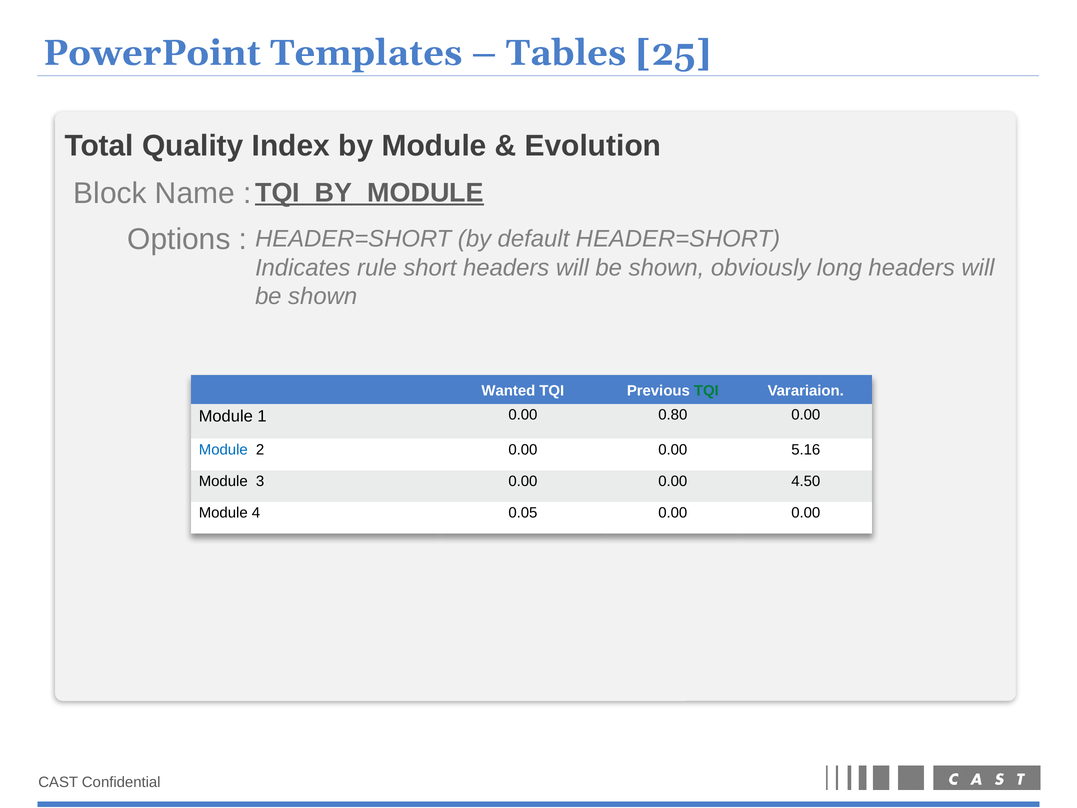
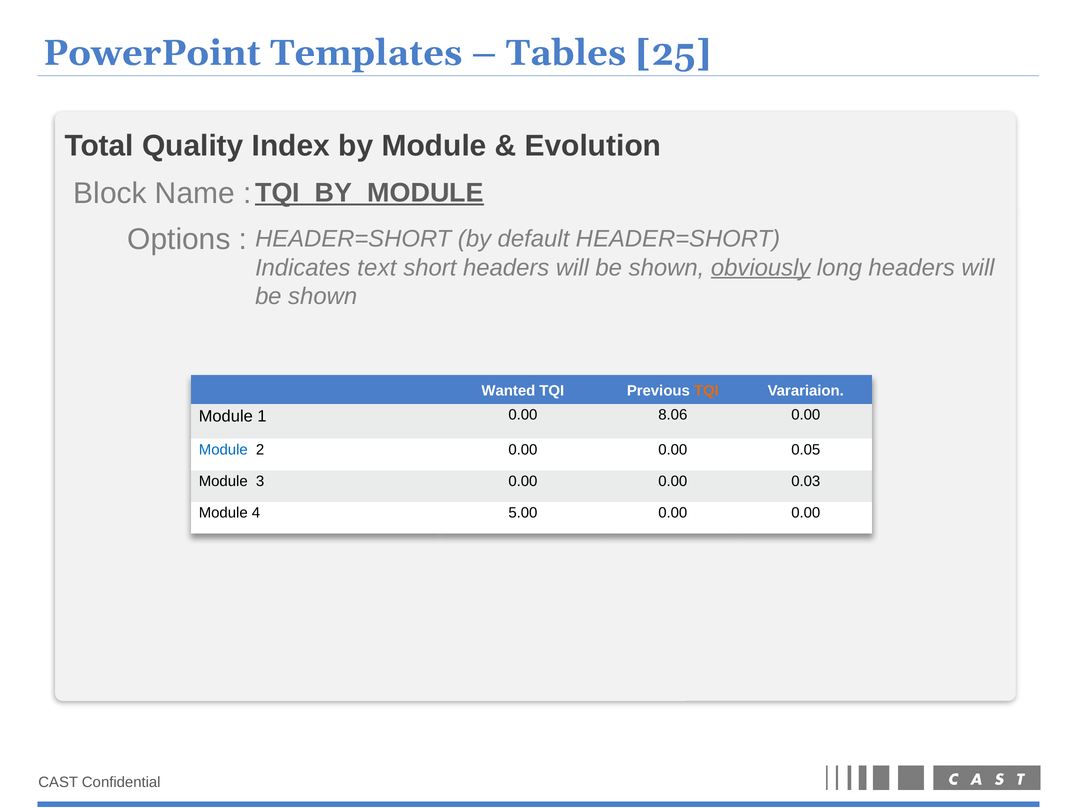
rule: rule -> text (377, 268)
obviously underline: none -> present (761, 268)
TQI colour: green -> orange (706, 391)
0.80: 0.80 -> 8.06 (673, 415)
5.16: 5.16 -> 0.05 (806, 450)
4.50: 4.50 -> 0.03 (806, 481)
0.05: 0.05 -> 5.00 (523, 513)
